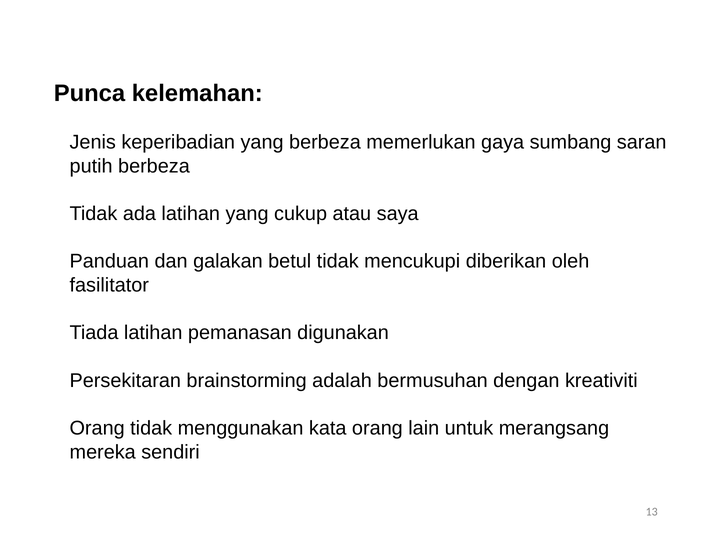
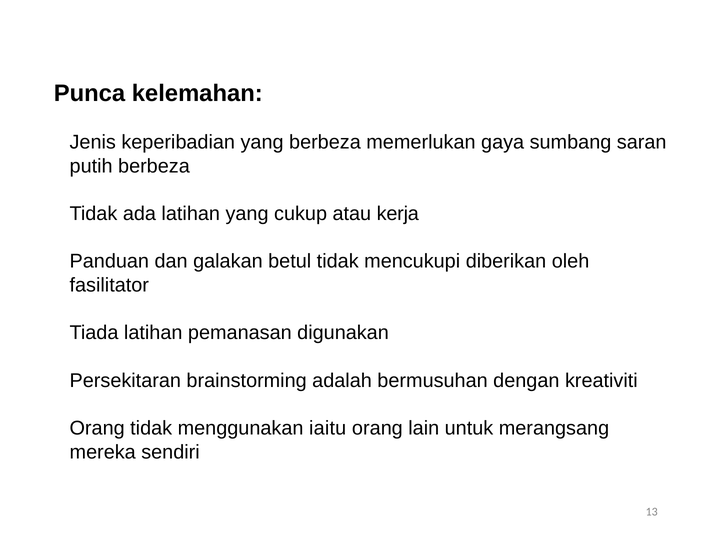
saya: saya -> kerja (398, 214)
kata: kata -> iaitu (328, 428)
